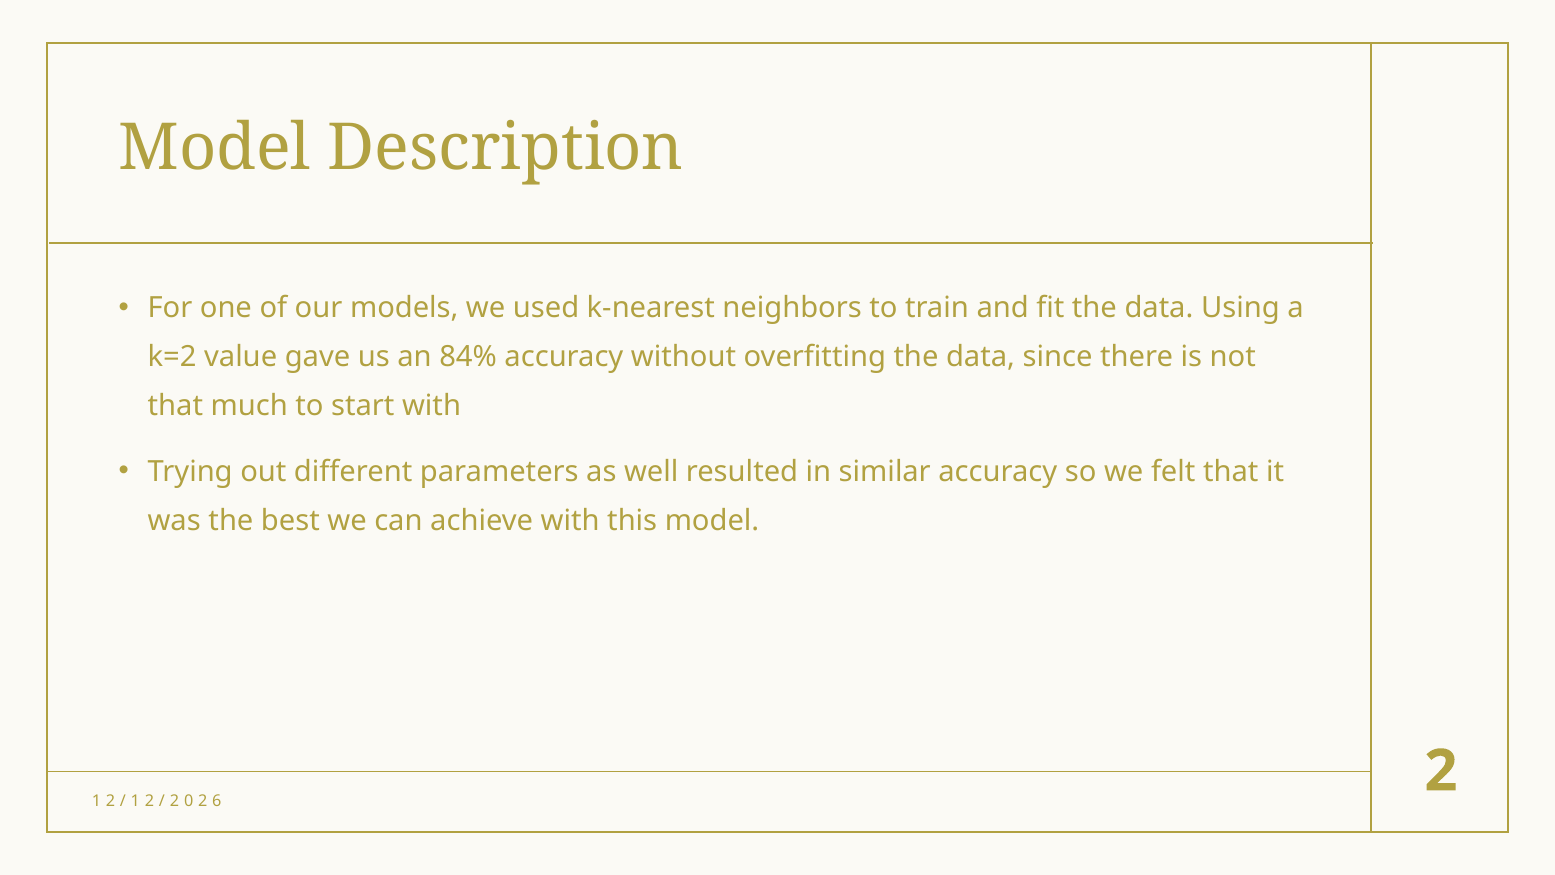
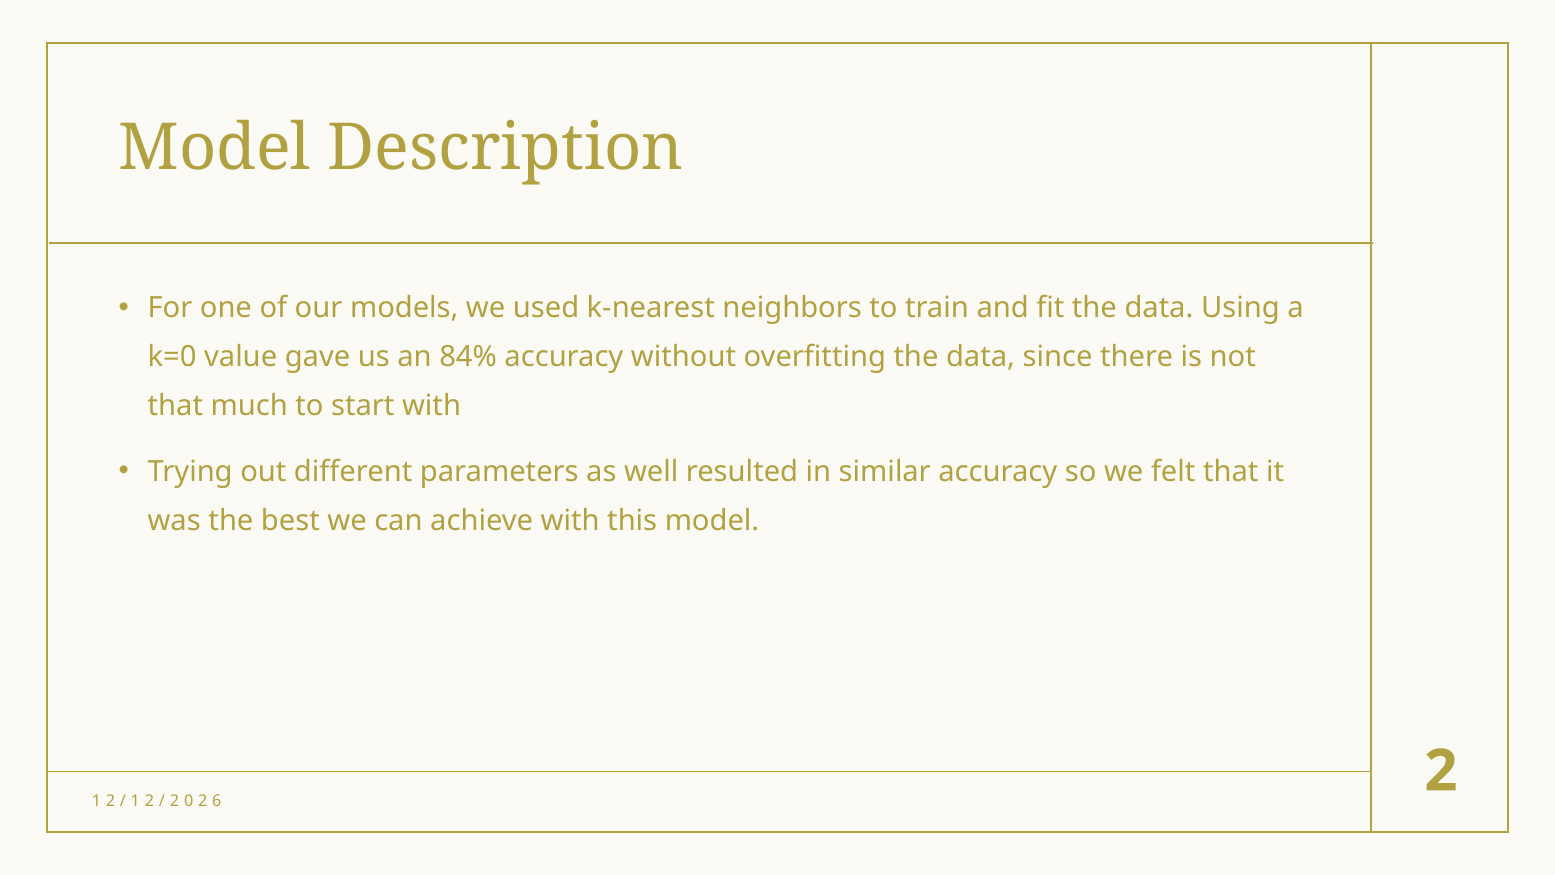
k=2: k=2 -> k=0 (172, 357)
